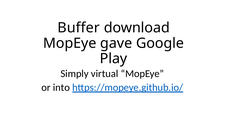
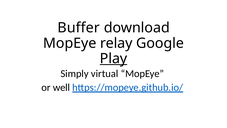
gave: gave -> relay (116, 43)
Play underline: none -> present (113, 58)
into: into -> well (61, 87)
